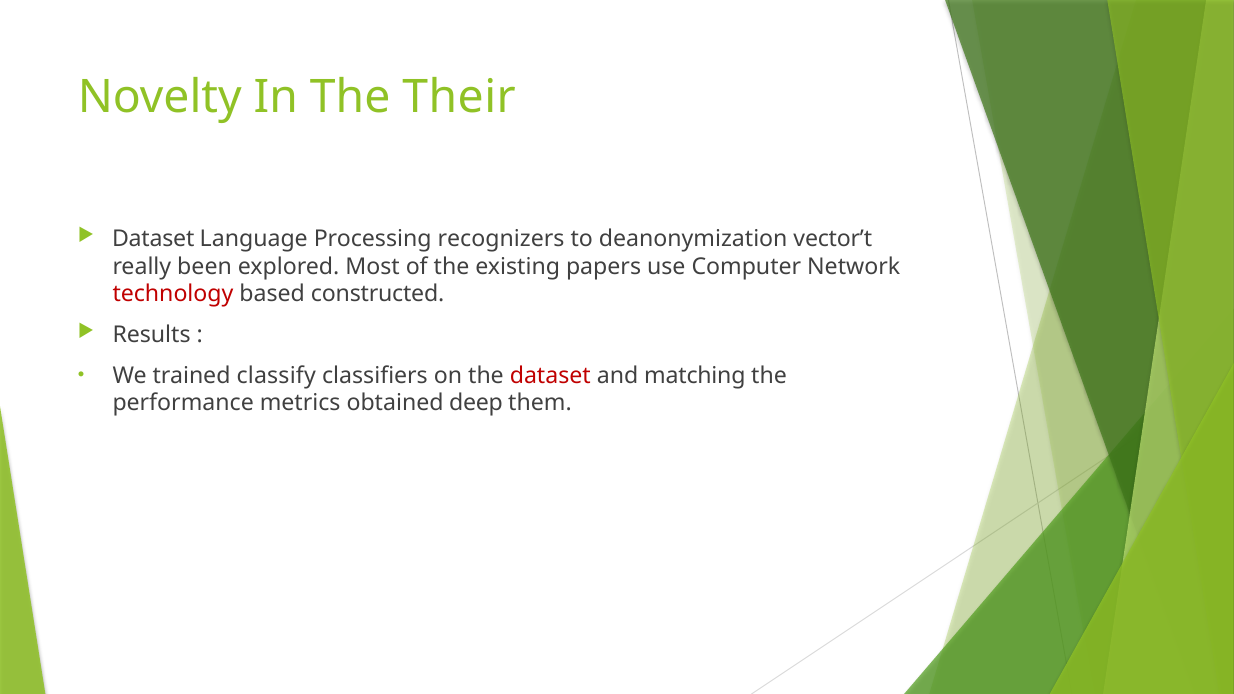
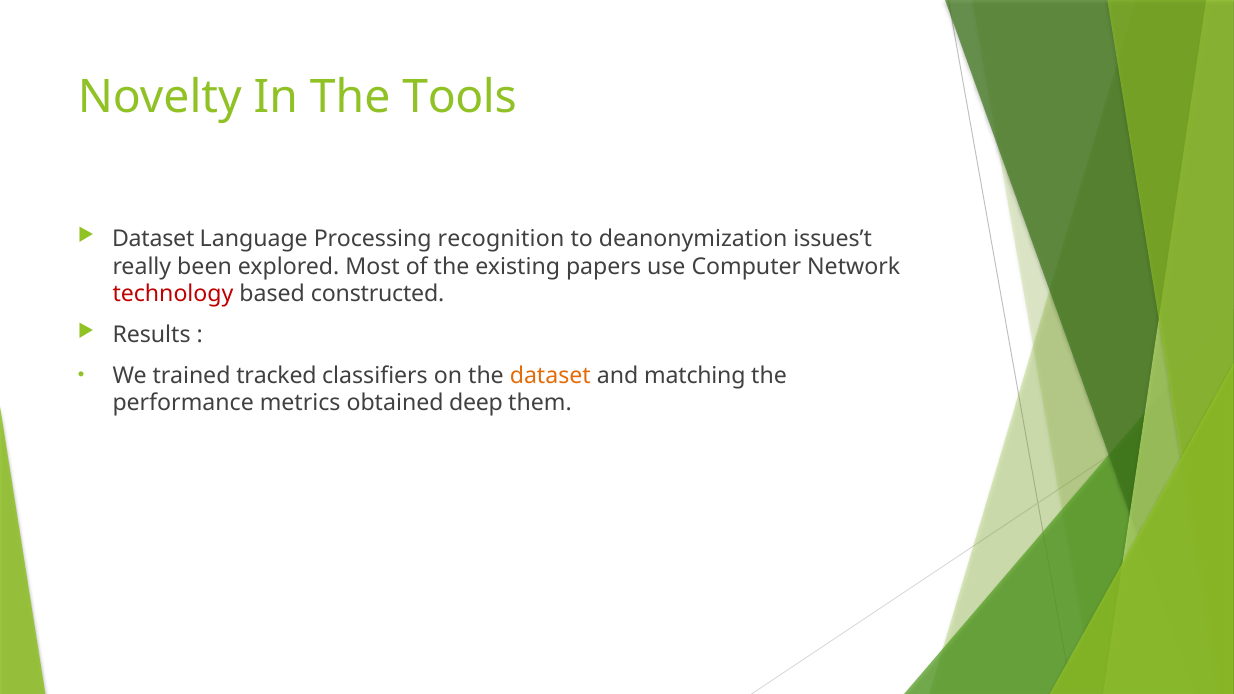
Their: Their -> Tools (460, 97)
recognizers: recognizers -> recognition (501, 239)
vector’t: vector’t -> issues’t (833, 239)
classify: classify -> tracked (276, 376)
dataset colour: red -> orange (550, 376)
